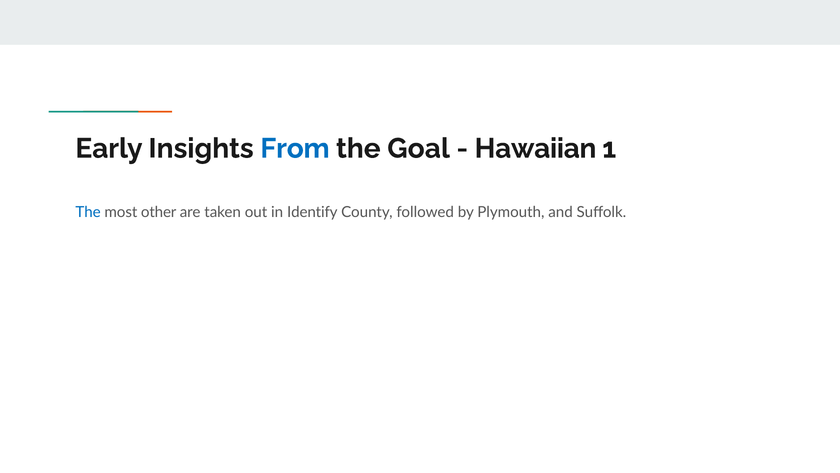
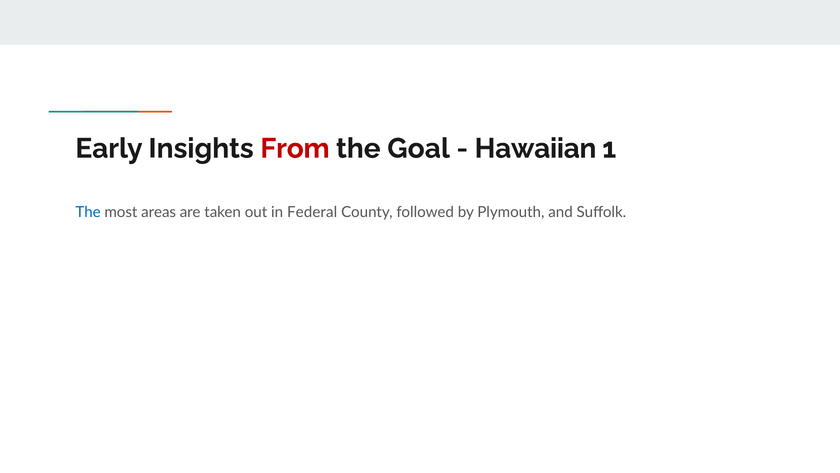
From colour: blue -> red (295, 148)
other: other -> areas (159, 212)
Identify: Identify -> Federal (312, 212)
